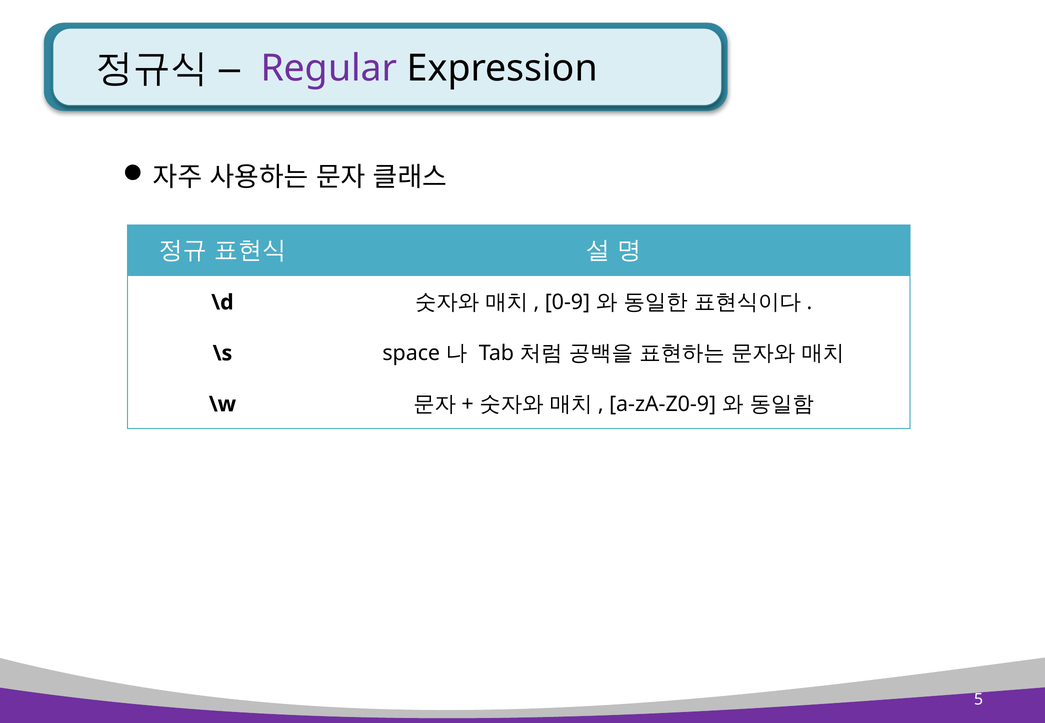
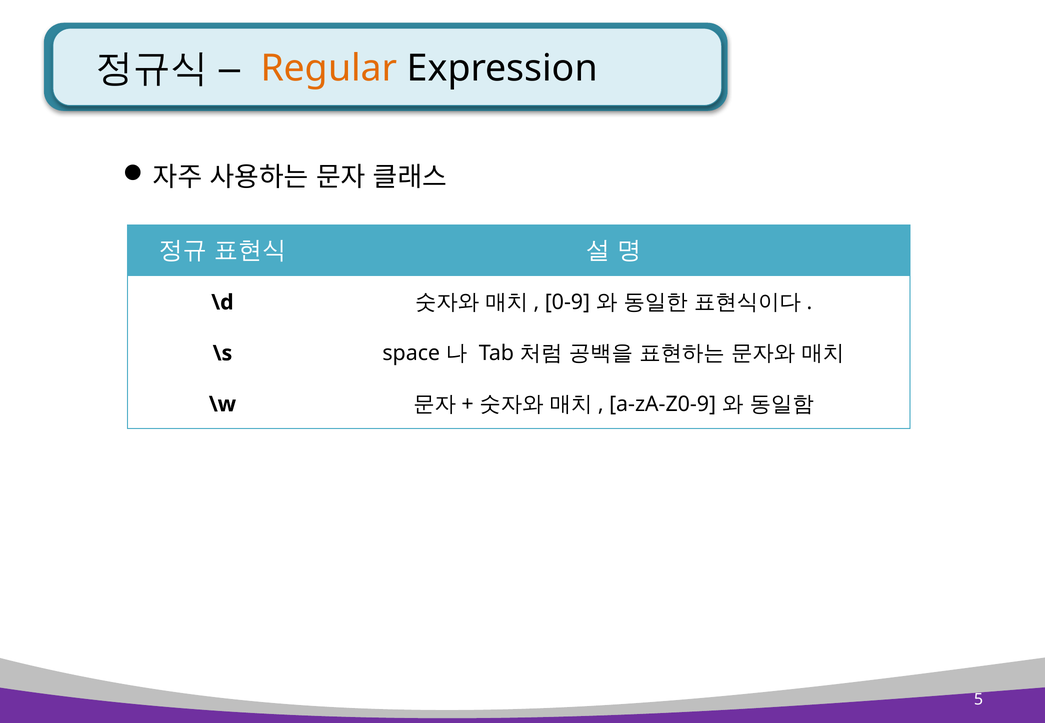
Regular colour: purple -> orange (329, 69)
